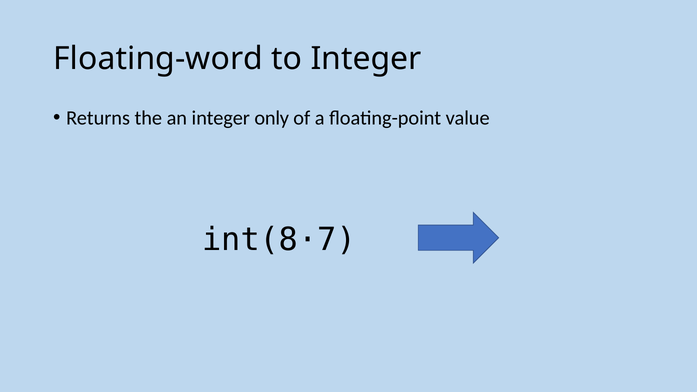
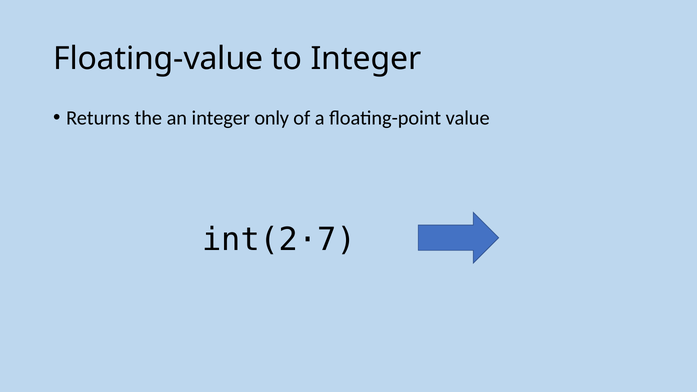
Floating-word: Floating-word -> Floating-value (158, 59)
int(8·7: int(8·7 -> int(2·7 (279, 240)
